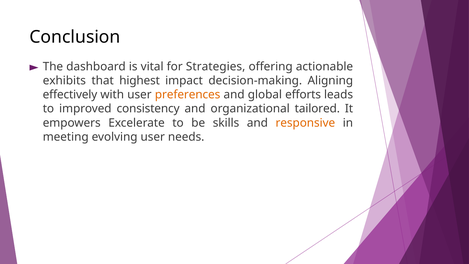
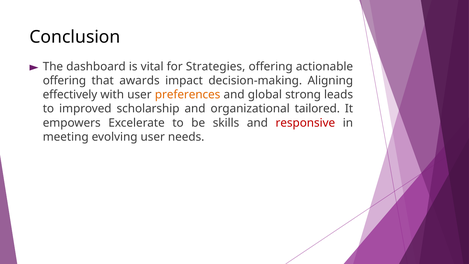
exhibits: exhibits -> offering (64, 81)
highest: highest -> awards (139, 81)
efforts: efforts -> strong (303, 95)
consistency: consistency -> scholarship (148, 109)
responsive colour: orange -> red (305, 123)
